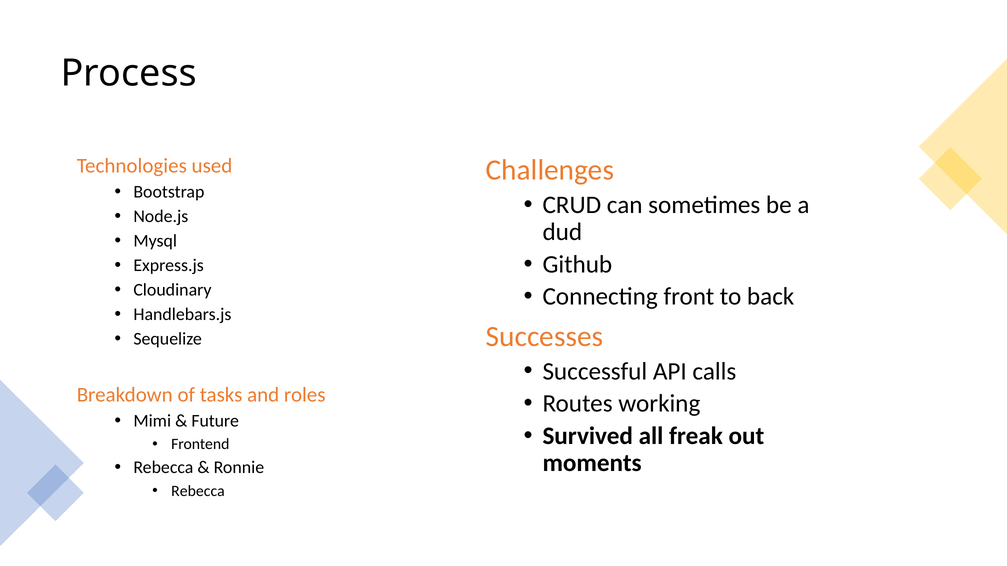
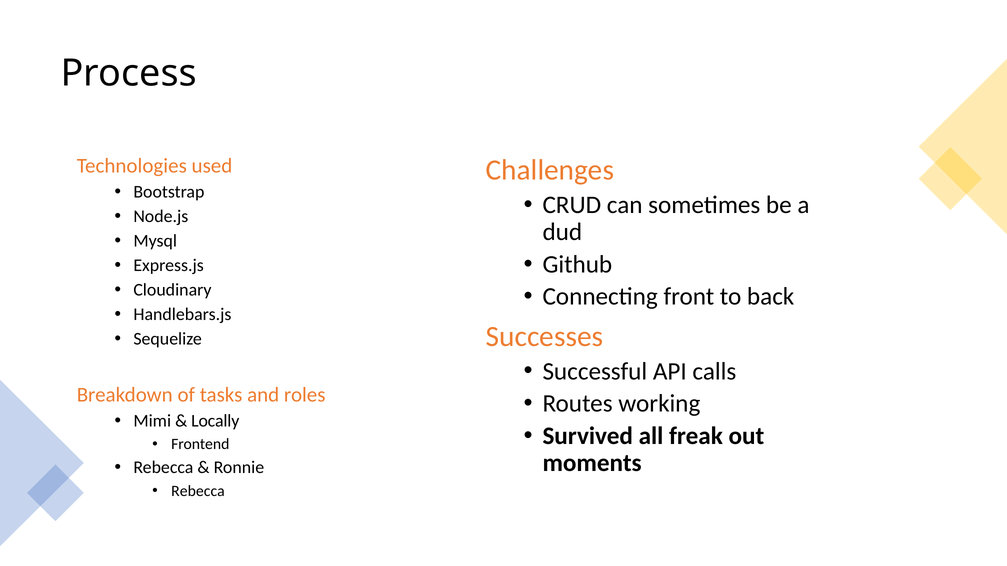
Future: Future -> Locally (215, 421)
